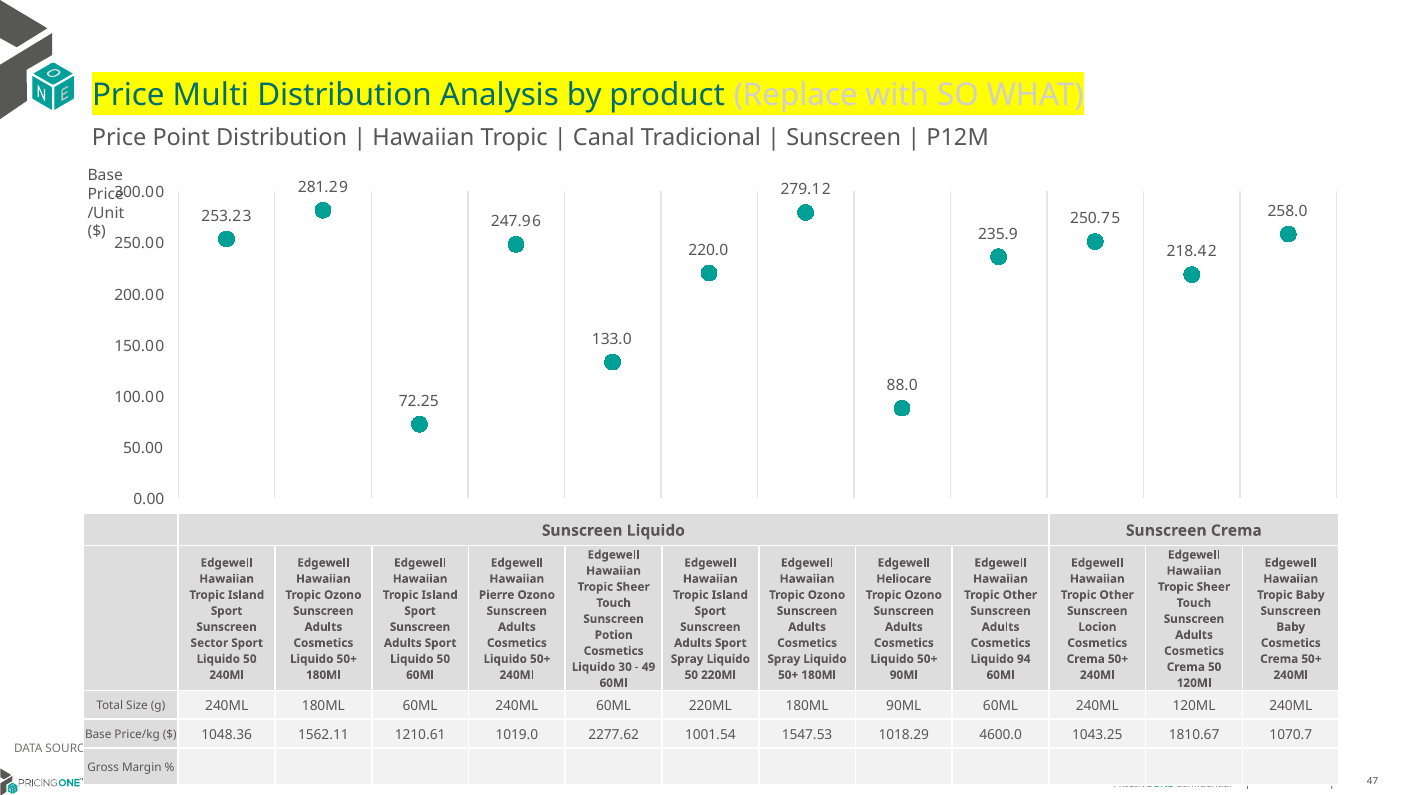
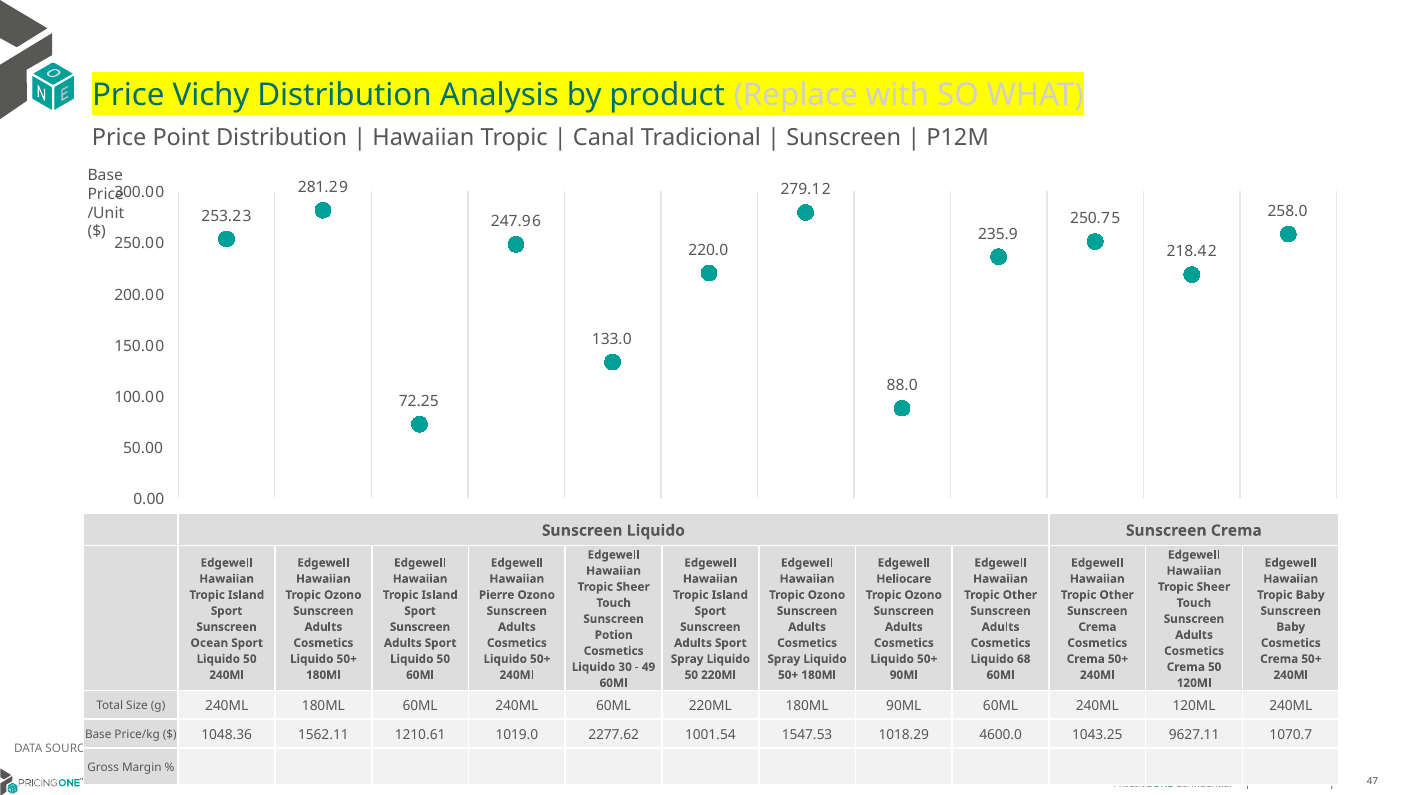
Multi: Multi -> Vichy (211, 95)
Locion: Locion -> Crema (1097, 627)
Sector: Sector -> Ocean (209, 643)
94: 94 -> 68 (1024, 659)
1810.67: 1810.67 -> 9627.11 (1194, 735)
